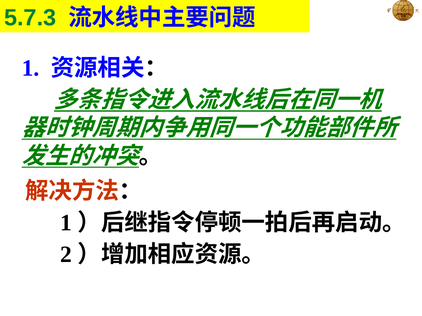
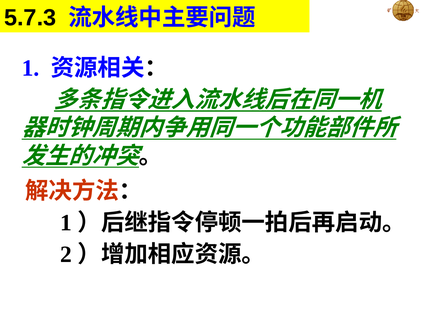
5.7.3 colour: green -> black (30, 18)
